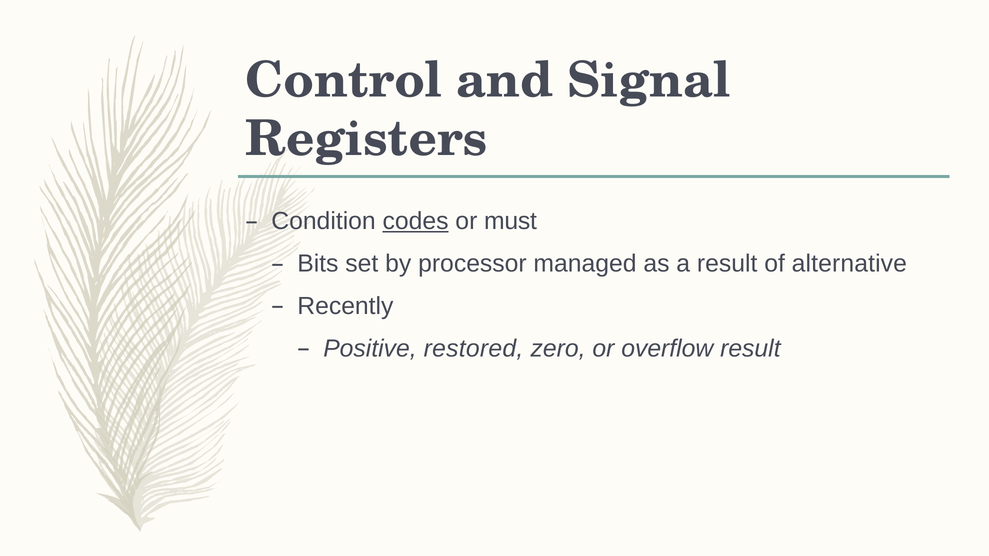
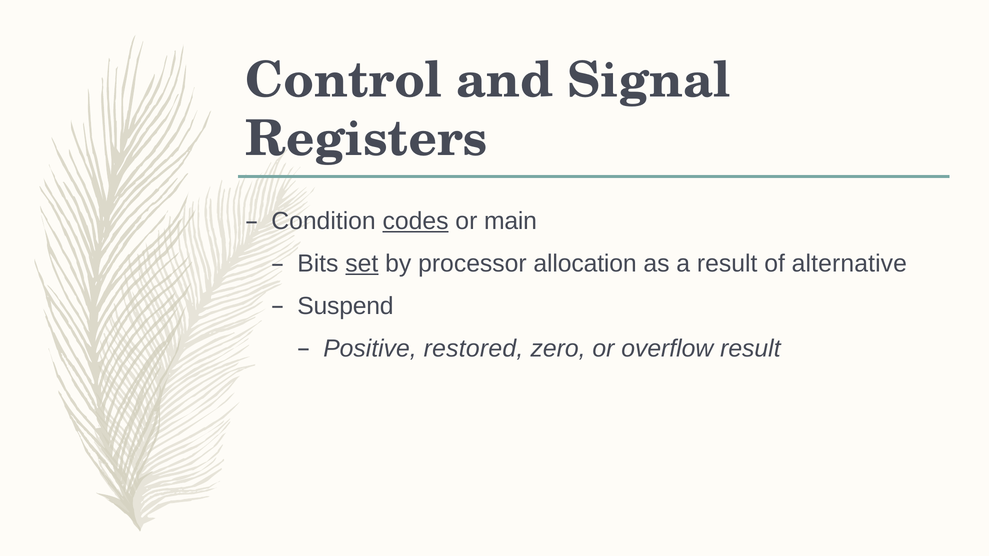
must: must -> main (510, 221)
set underline: none -> present (362, 264)
managed: managed -> allocation (585, 264)
Recently: Recently -> Suspend (345, 306)
